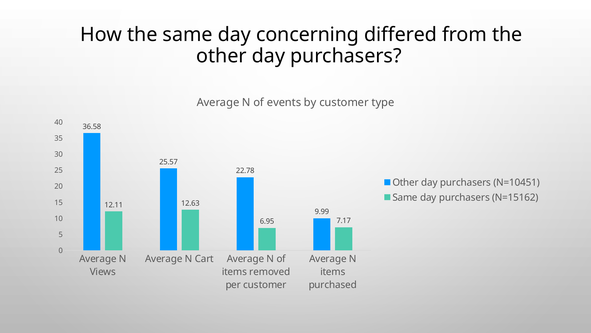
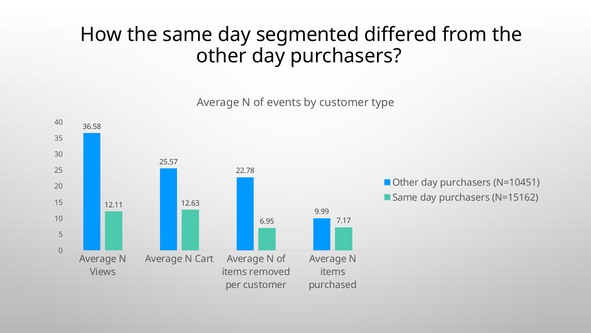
concerning: concerning -> segmented (308, 35)
